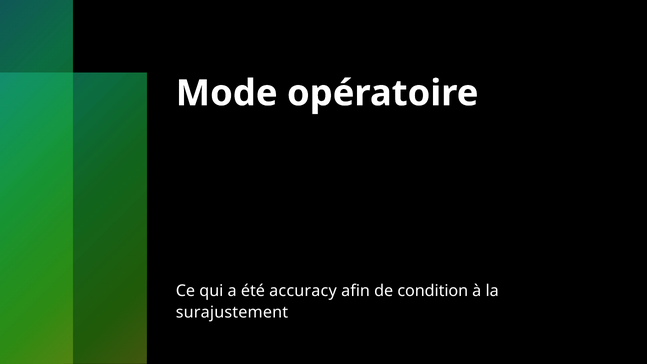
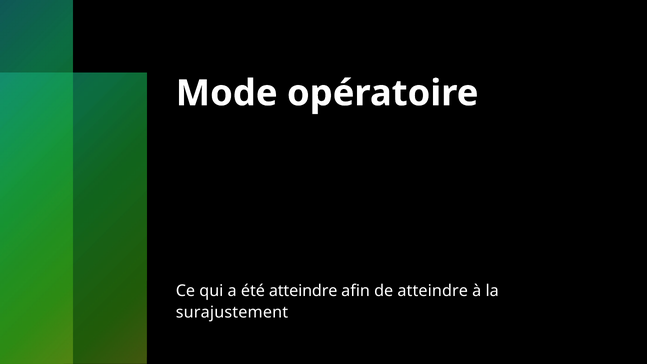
été accuracy: accuracy -> atteindre (303, 291)
de condition: condition -> atteindre (433, 291)
